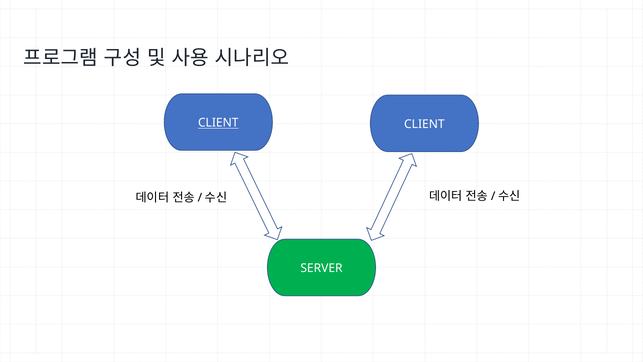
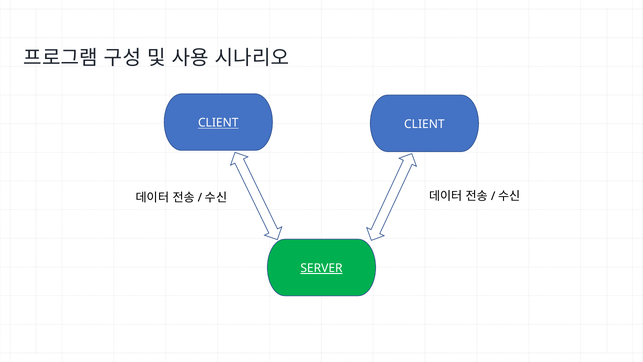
SERVER underline: none -> present (321, 268)
